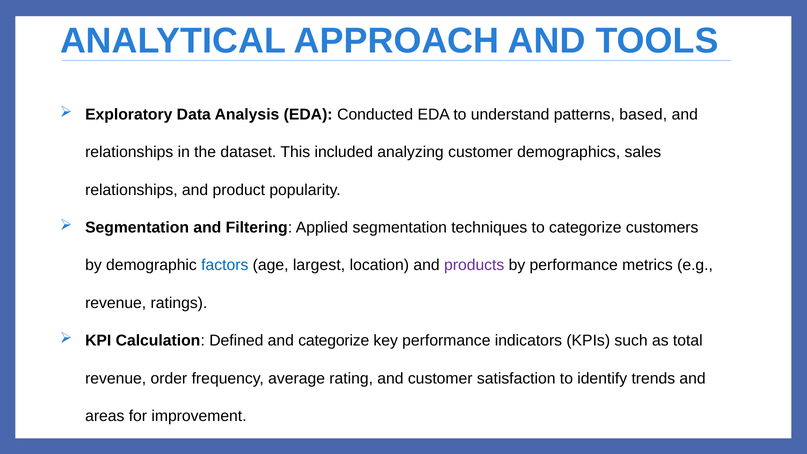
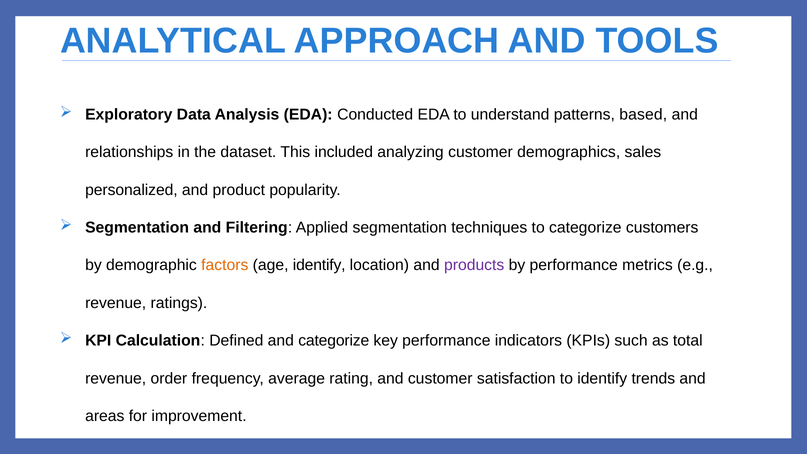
relationships: relationships -> personalized (131, 190)
factors colour: blue -> orange (225, 265)
age largest: largest -> identify (319, 265)
